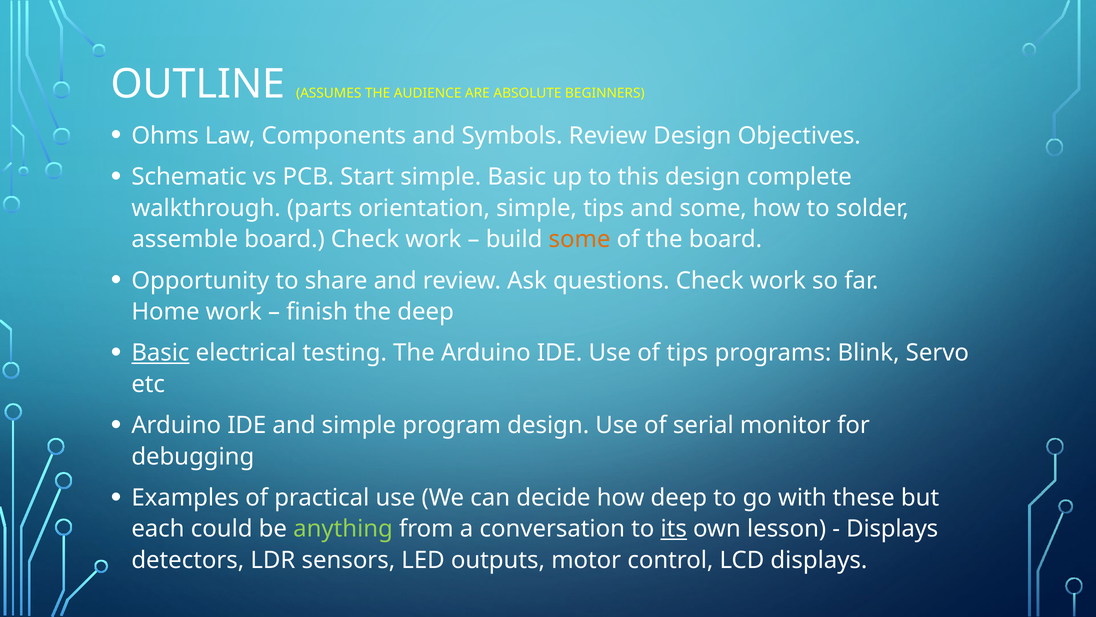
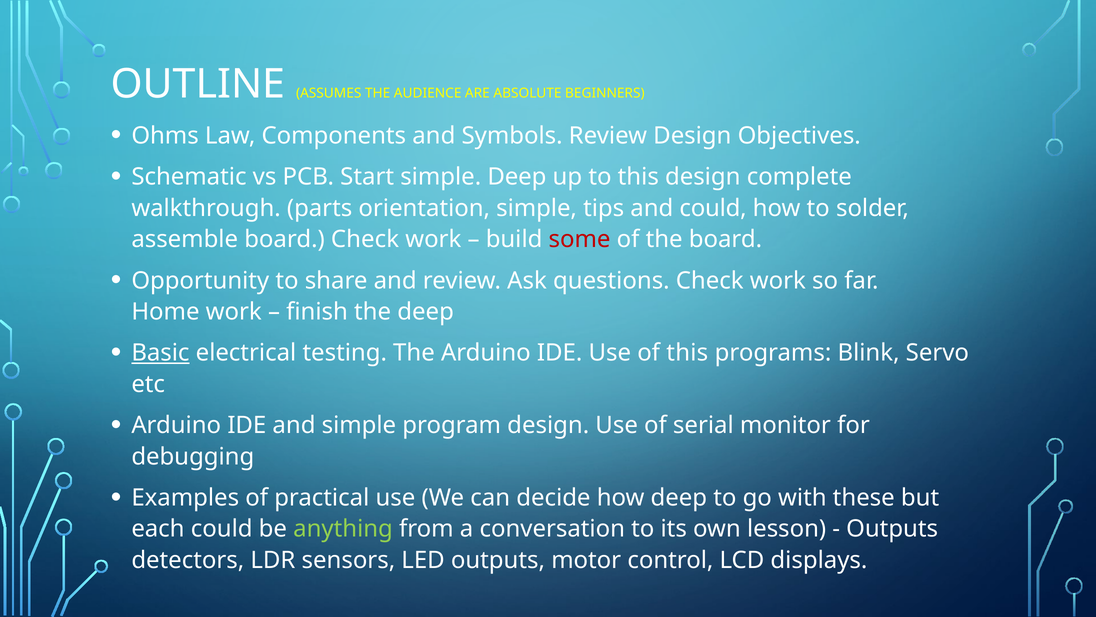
simple Basic: Basic -> Deep (517, 177)
and some: some -> could (713, 208)
some colour: orange -> red (580, 239)
of tips: tips -> this (687, 353)
its underline: present -> none (674, 529)
Displays: Displays -> Outputs (892, 529)
